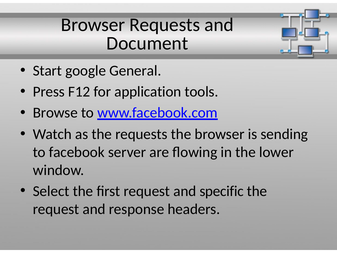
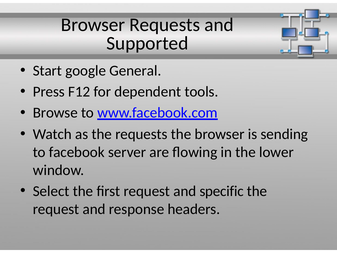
Document: Document -> Supported (147, 43)
application: application -> dependent (148, 92)
